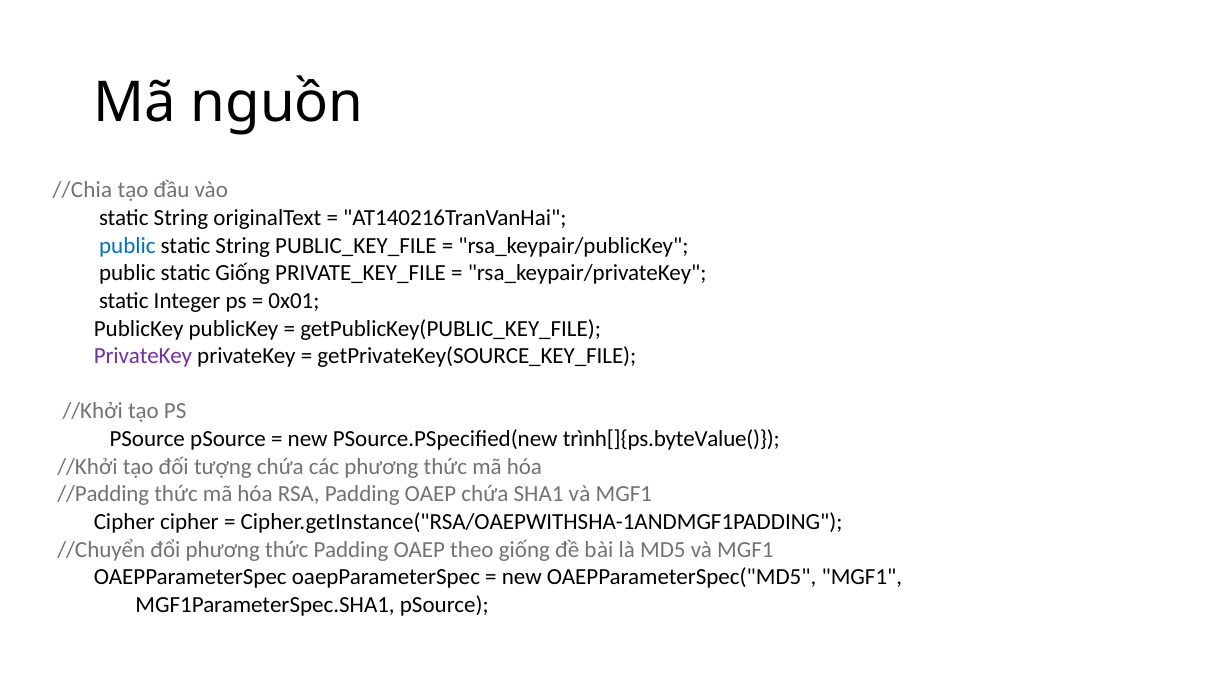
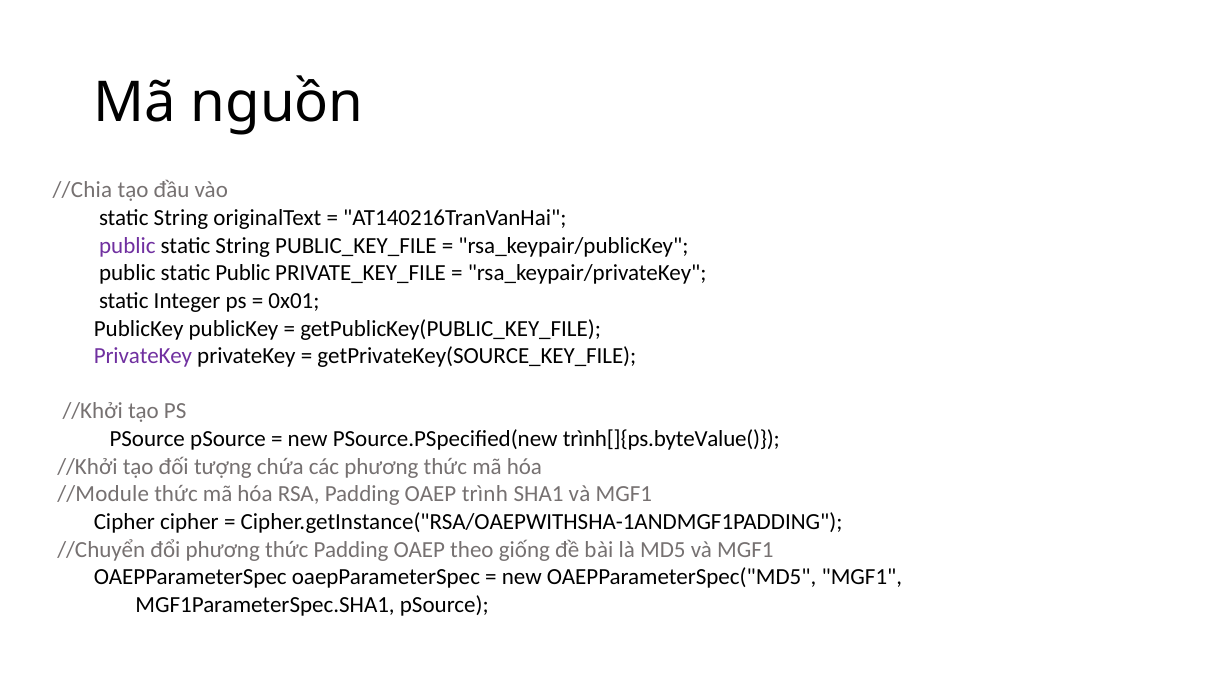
public colour: blue -> purple (127, 245)
static Giống: Giống -> Public (243, 273)
//Padding: //Padding -> //Module (103, 494)
OAEP chứa: chứa -> trình (485, 494)
